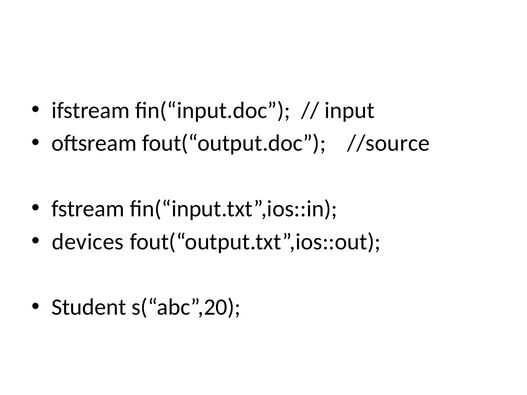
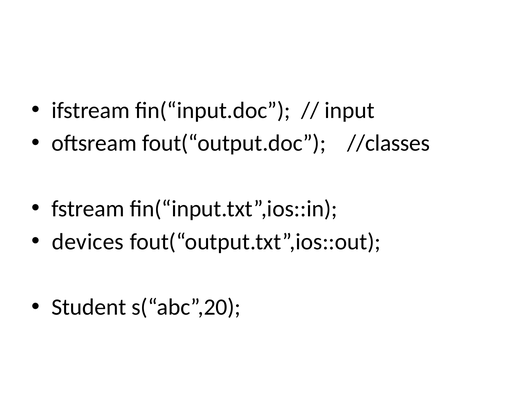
//source: //source -> //classes (389, 143)
